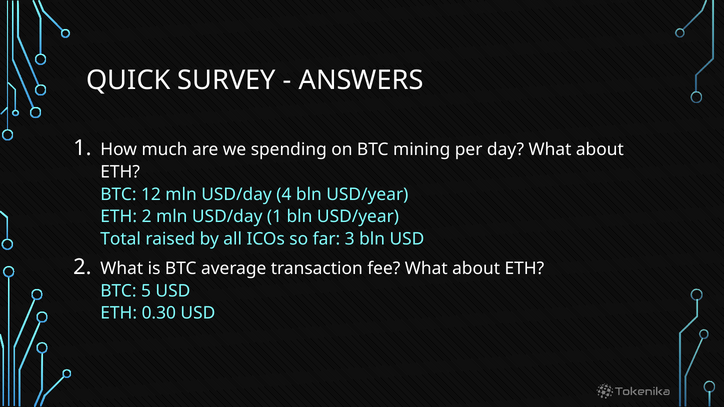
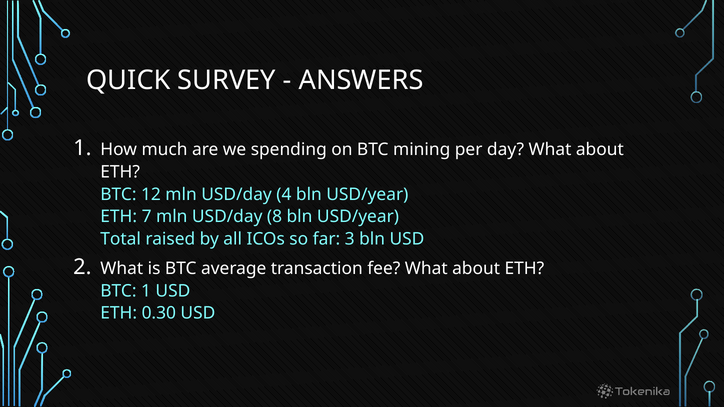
ETH 2: 2 -> 7 (147, 217)
USD/day 1: 1 -> 8 (275, 217)
BTC 5: 5 -> 1 (146, 291)
